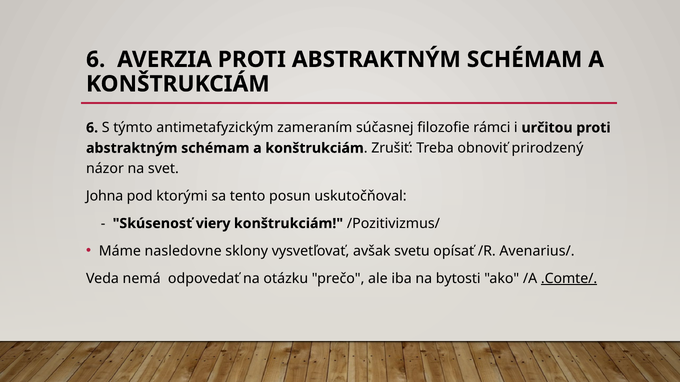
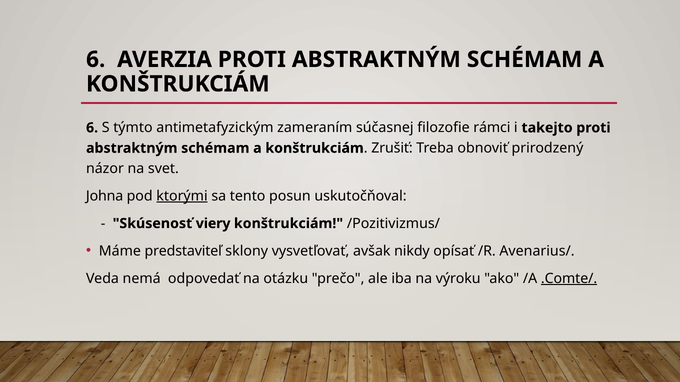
určitou: určitou -> takejto (547, 128)
ktorými underline: none -> present (182, 196)
nasledovne: nasledovne -> predstaviteľ (183, 251)
svetu: svetu -> nikdy (412, 251)
bytosti: bytosti -> výroku (458, 279)
